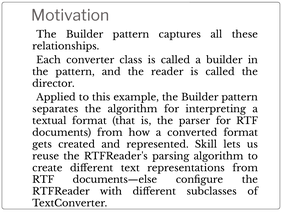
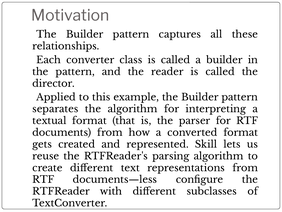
documents—else: documents—else -> documents—less (115, 179)
